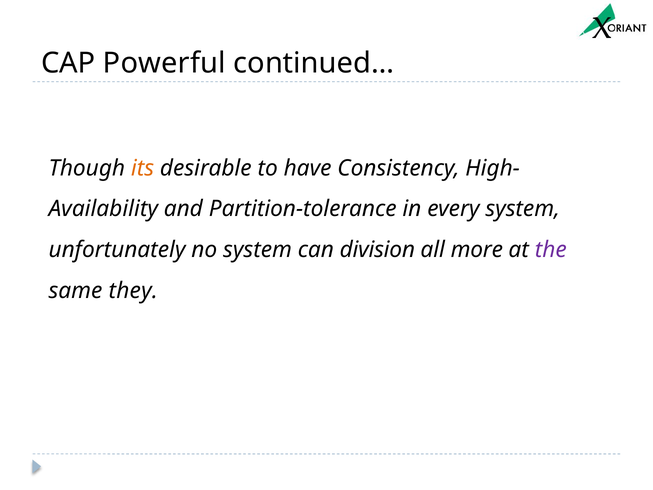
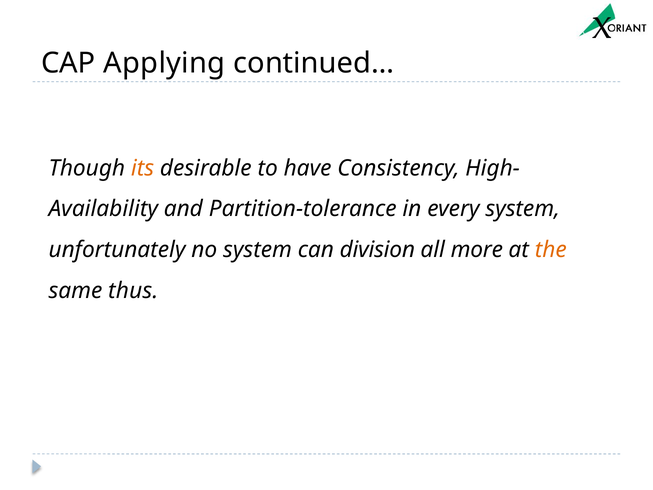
Powerful: Powerful -> Applying (164, 63)
the colour: purple -> orange (551, 250)
they: they -> thus (133, 290)
